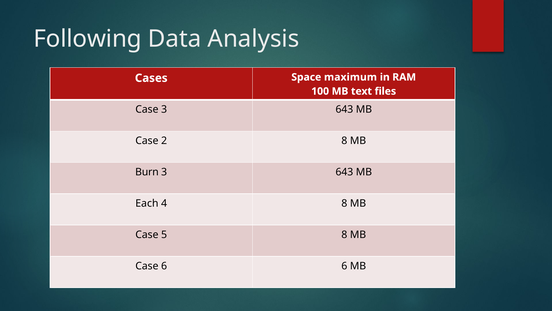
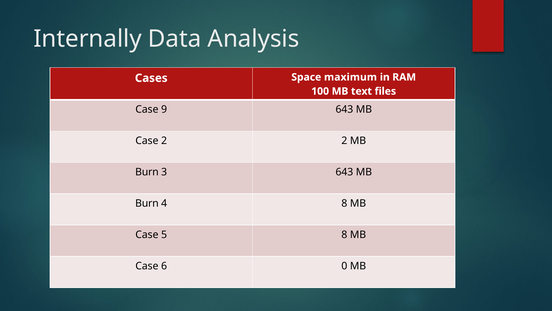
Following: Following -> Internally (88, 39)
Case 3: 3 -> 9 (164, 109)
2 8: 8 -> 2 (344, 141)
Each: Each -> Burn (147, 203)
6 6: 6 -> 0 (344, 266)
